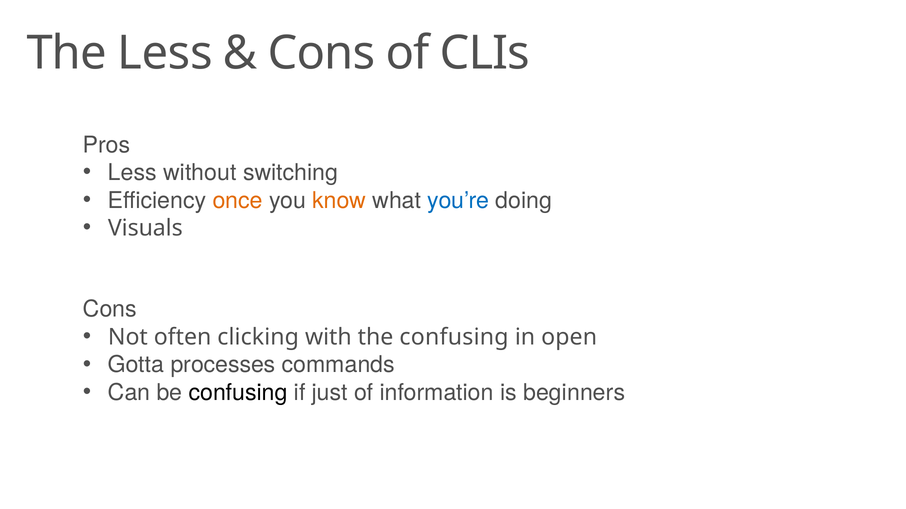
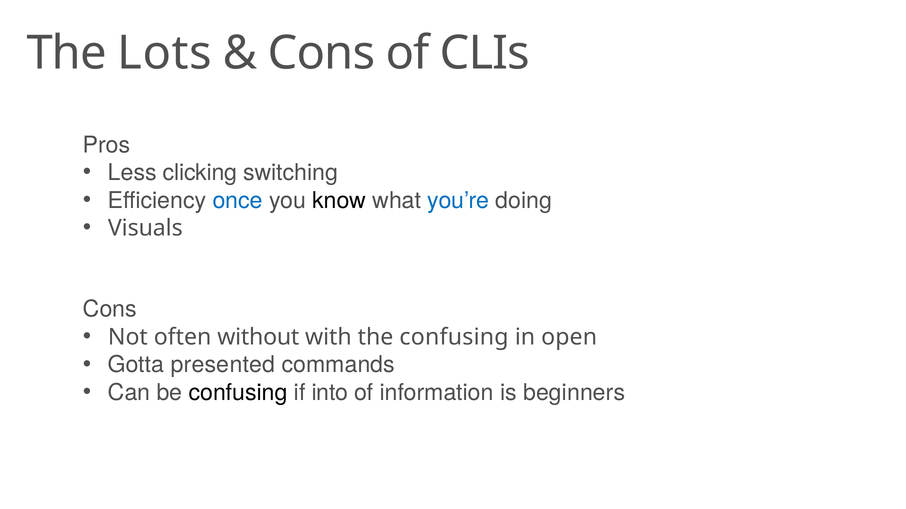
The Less: Less -> Lots (165, 53)
without: without -> clicking (200, 173)
once colour: orange -> blue (238, 200)
know colour: orange -> black (339, 200)
clicking: clicking -> without (258, 337)
processes: processes -> presented (223, 365)
just: just -> into (330, 392)
